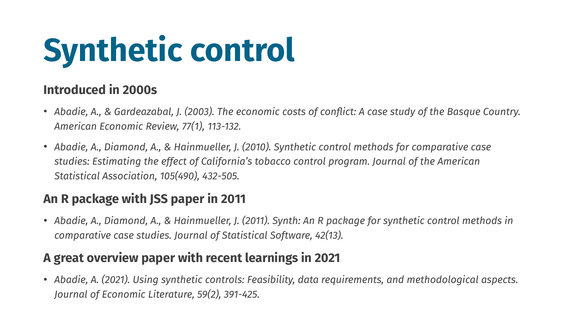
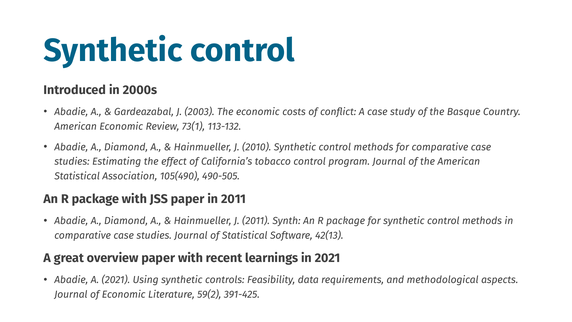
77(1: 77(1 -> 73(1 (193, 126)
432-505: 432-505 -> 490-505 (221, 176)
